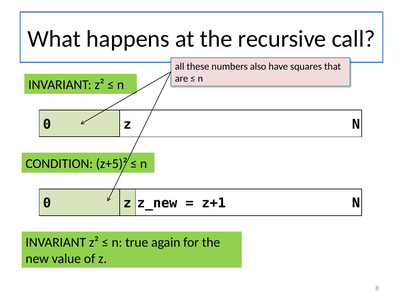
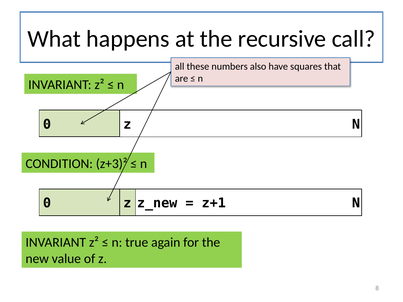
z+5)²: z+5)² -> z+3)² (112, 164)
